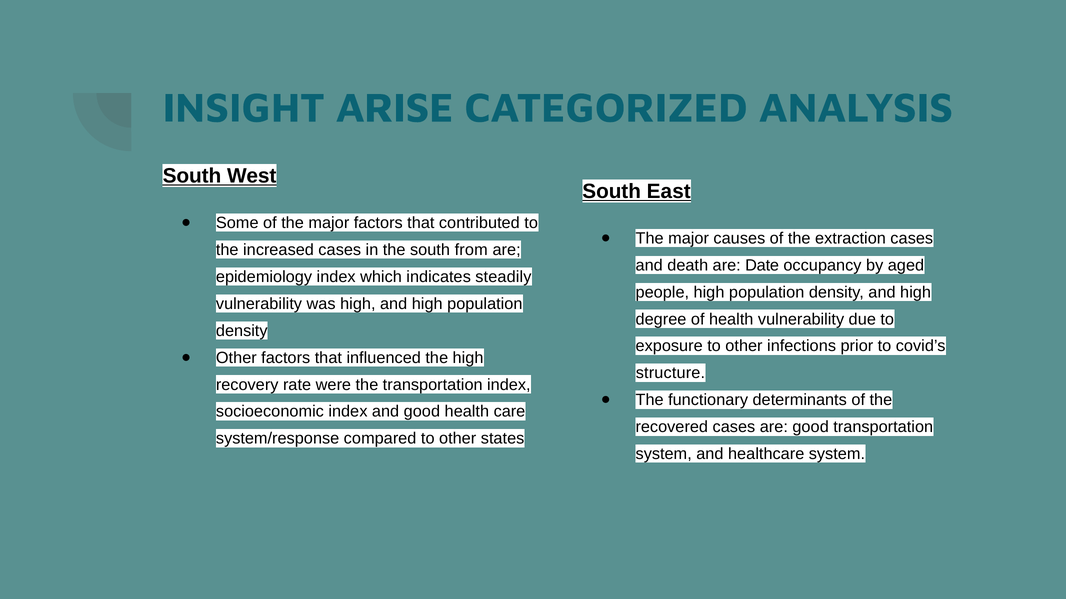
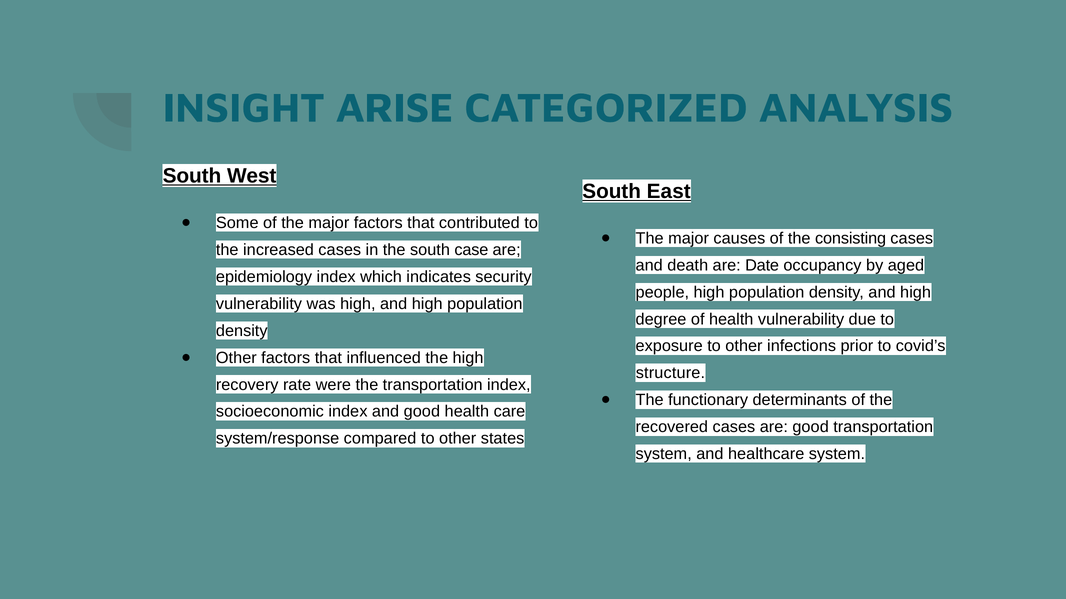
extraction: extraction -> consisting (851, 239)
from: from -> case (471, 250)
steadily: steadily -> security (503, 277)
